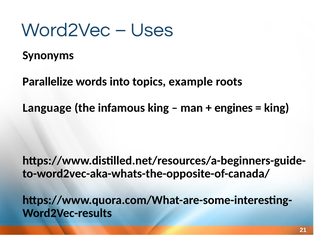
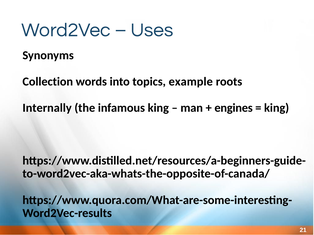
Parallelize: Parallelize -> Collection (48, 82)
Language: Language -> Internally (47, 108)
